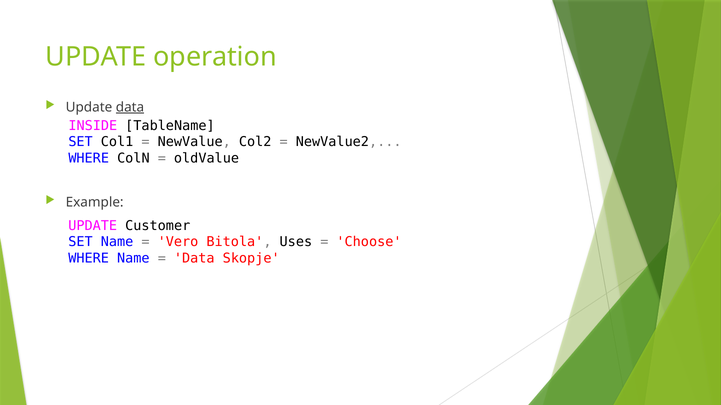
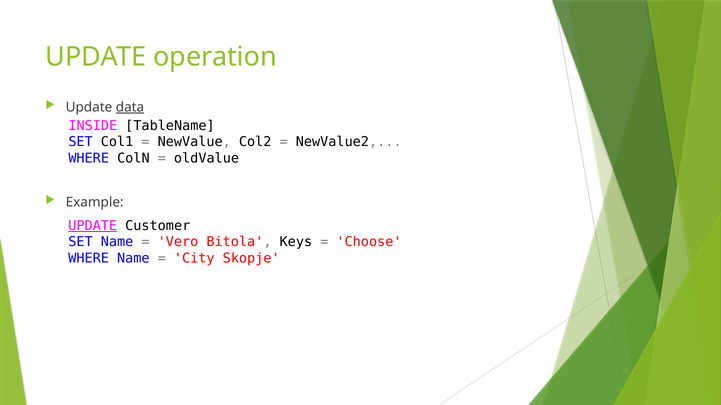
UPDATE underline: none -> present (93, 226)
Uses: Uses -> Keys (296, 242)
Data: Data -> City (194, 258)
